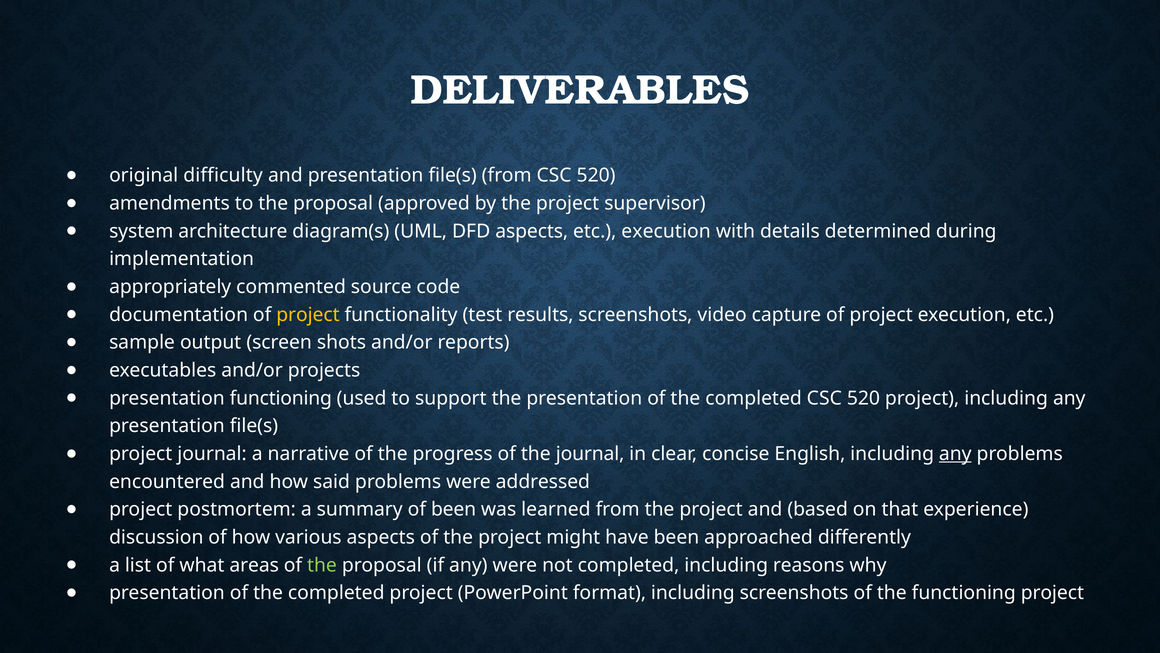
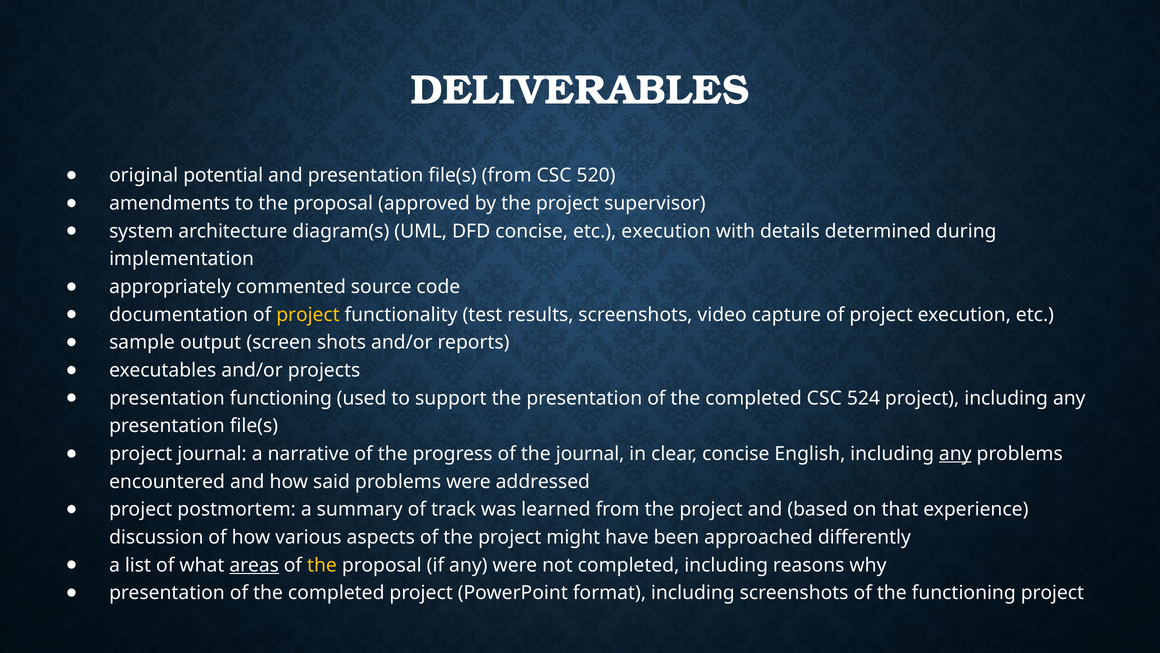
difficulty: difficulty -> potential (223, 175)
DFD aspects: aspects -> concise (532, 231)
completed CSC 520: 520 -> 524 (863, 398)
of been: been -> track (454, 509)
areas underline: none -> present (254, 565)
the colour: light green -> yellow (322, 565)
